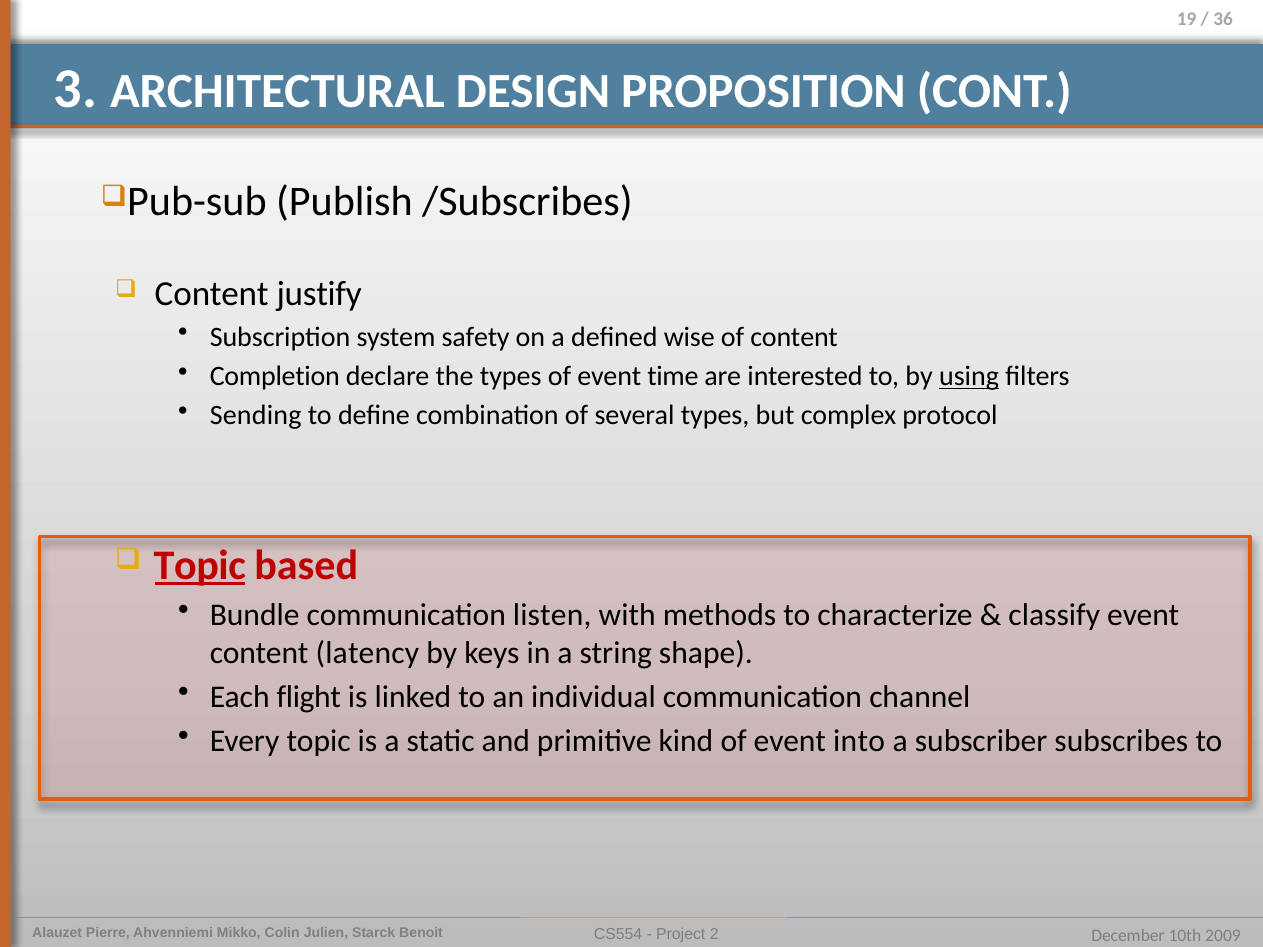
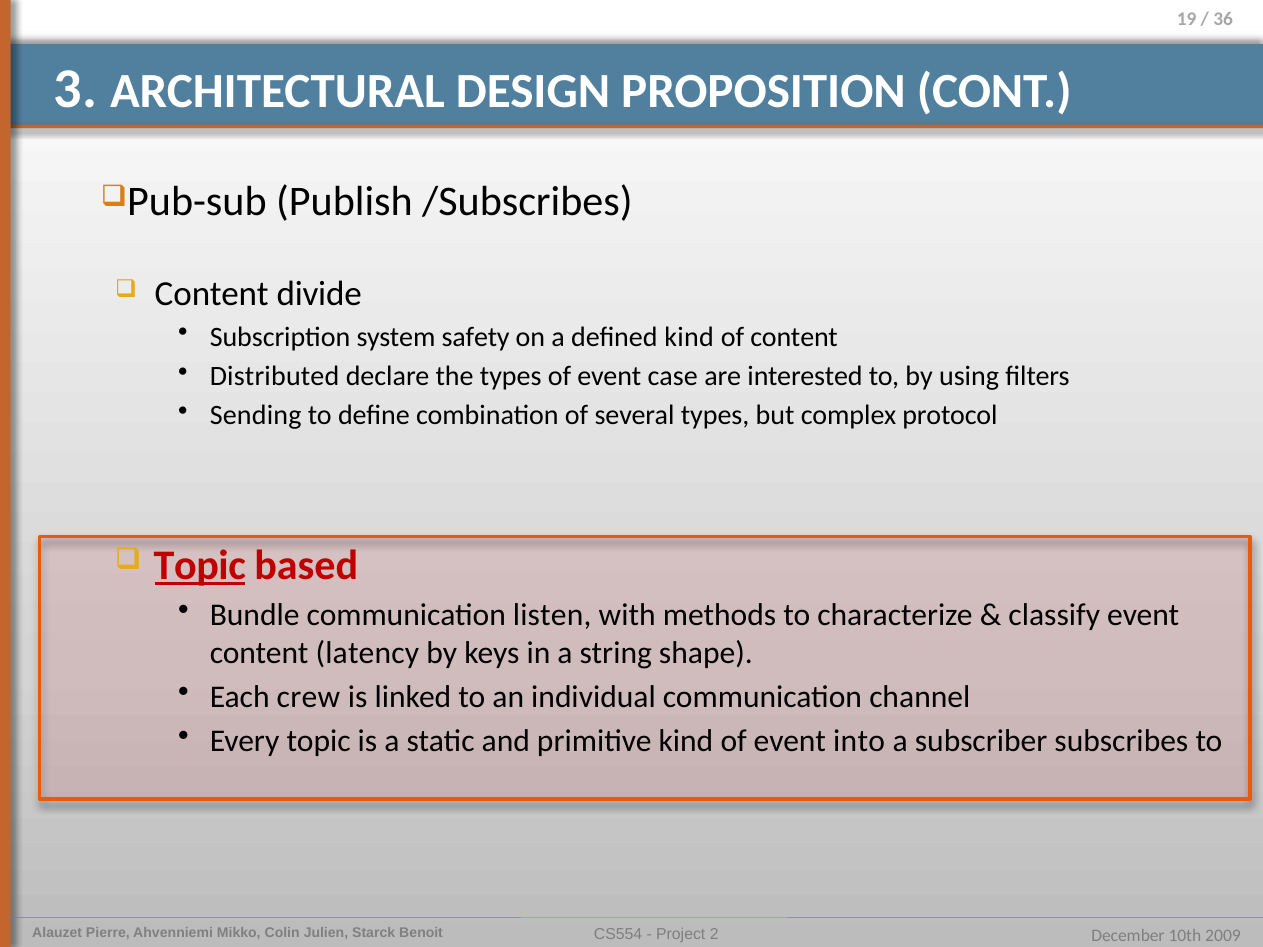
justify: justify -> divide (319, 294)
defined wise: wise -> kind (689, 337)
Completion: Completion -> Distributed (275, 377)
time: time -> case (673, 377)
using underline: present -> none (969, 377)
flight: flight -> crew (308, 697)
